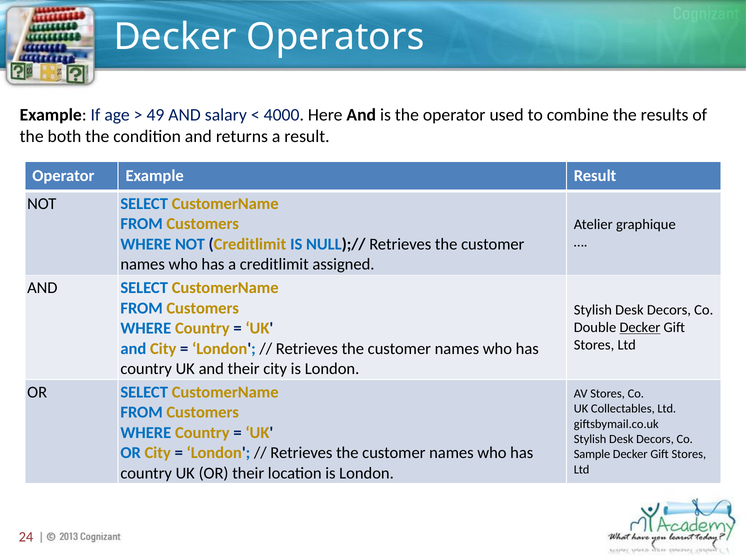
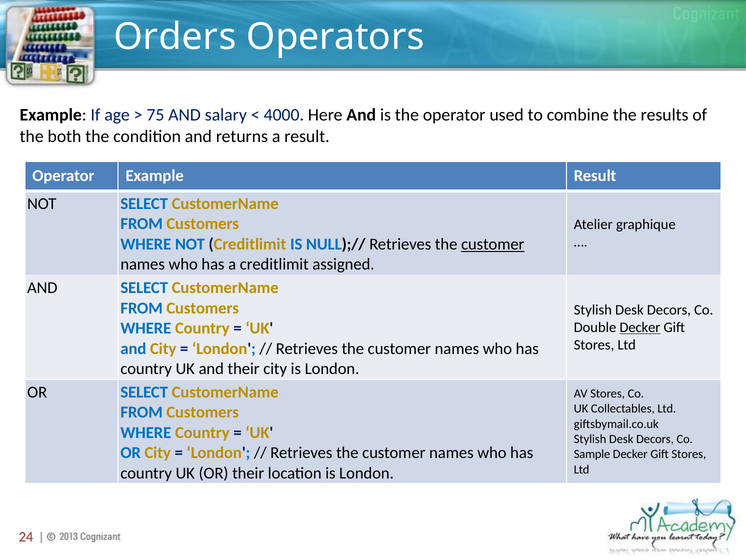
Decker: Decker -> Orders (175, 37)
49: 49 -> 75 (155, 115)
customer underline: none -> present (493, 244)
